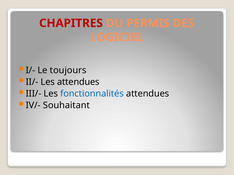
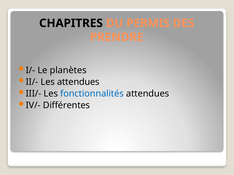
CHAPITRES colour: red -> black (71, 23)
LOGICIEL: LOGICIEL -> PRENDRE (117, 37)
toujours: toujours -> planètes (68, 70)
Souhaitant: Souhaitant -> Différentes (66, 106)
